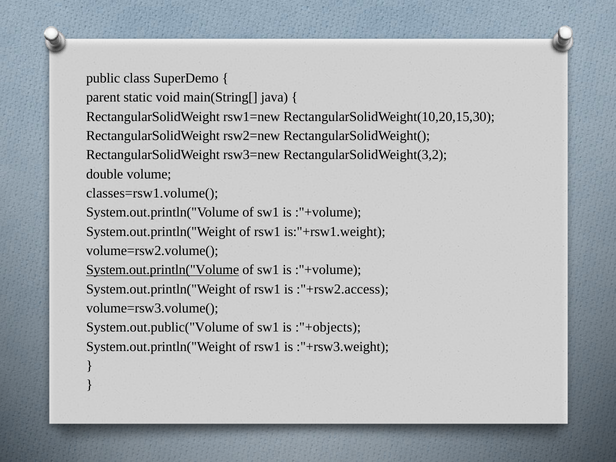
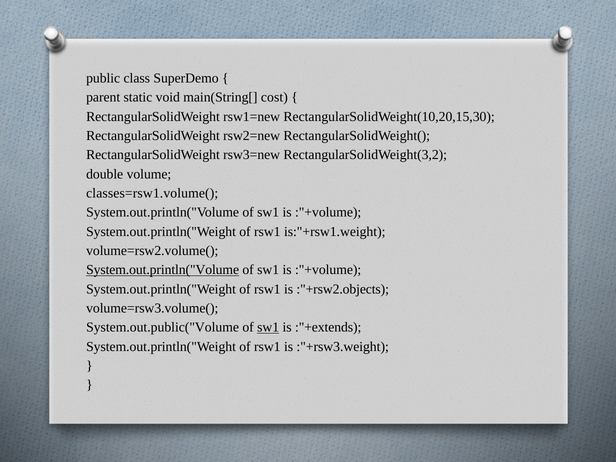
java: java -> cost (274, 97)
:"+rsw2.access: :"+rsw2.access -> :"+rsw2.objects (343, 289)
sw1 underline: none -> present (268, 327)
:"+objects: :"+objects -> :"+extends (328, 327)
